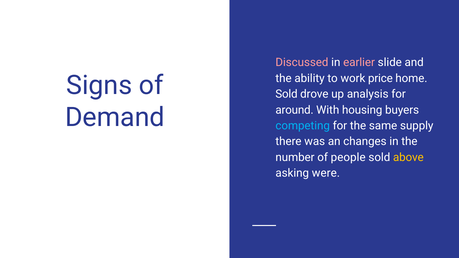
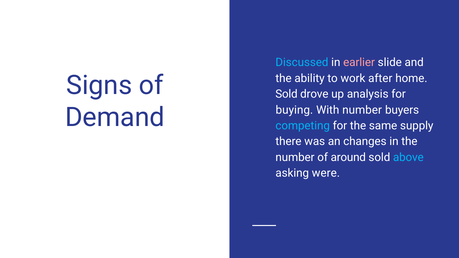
Discussed colour: pink -> light blue (302, 62)
price: price -> after (380, 78)
around: around -> buying (294, 110)
With housing: housing -> number (362, 110)
people: people -> around (348, 157)
above colour: yellow -> light blue (408, 157)
